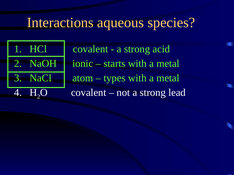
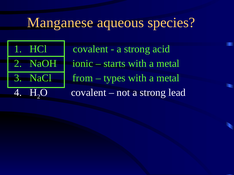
Interactions: Interactions -> Manganese (60, 23)
atom: atom -> from (83, 78)
